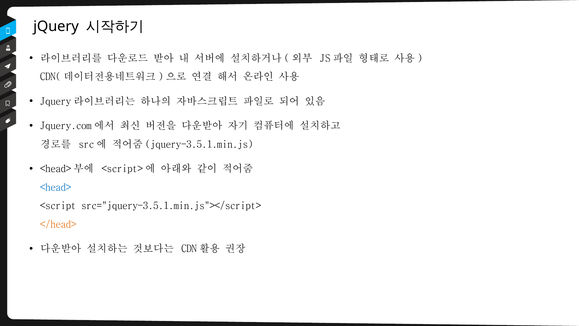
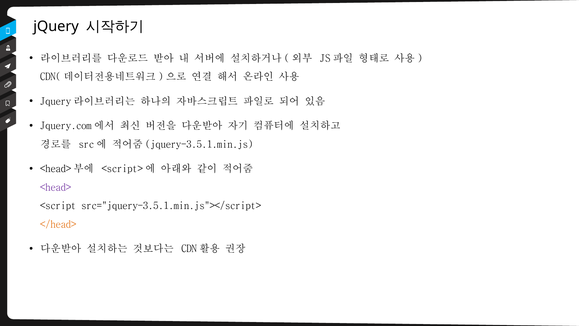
<head> colour: blue -> purple (56, 187)
